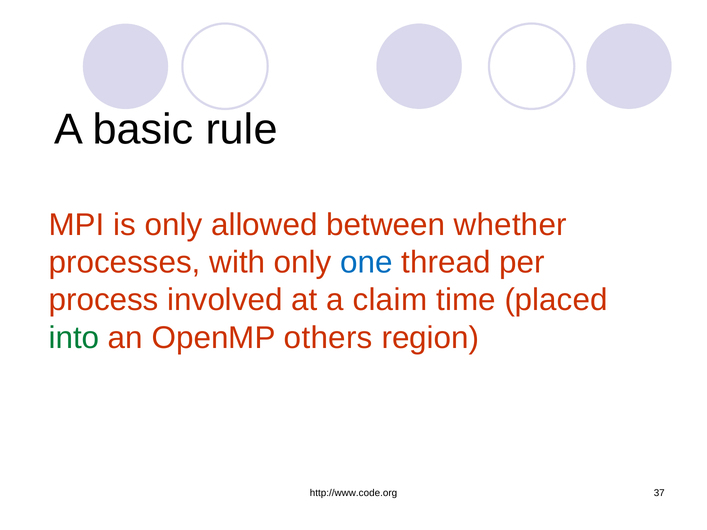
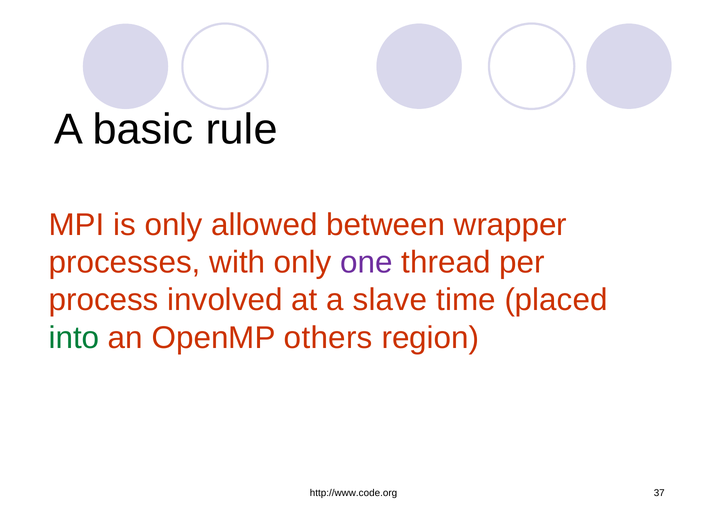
whether: whether -> wrapper (510, 225)
one colour: blue -> purple (367, 263)
claim: claim -> slave (390, 300)
